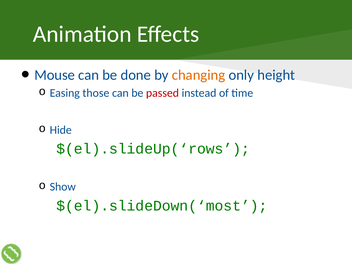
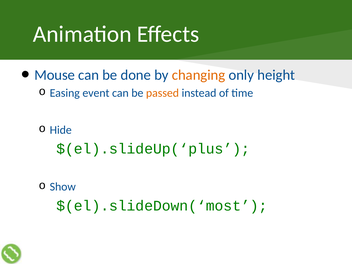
those: those -> event (96, 93)
passed colour: red -> orange (162, 93)
$(el).slideUp(‘rows: $(el).slideUp(‘rows -> $(el).slideUp(‘plus (153, 149)
